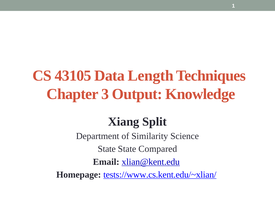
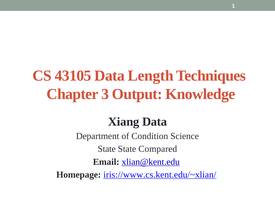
Xiang Split: Split -> Data (155, 122)
Similarity: Similarity -> Condition (150, 136)
tests://www.cs.kent.edu/~xlian/: tests://www.cs.kent.edu/~xlian/ -> iris://www.cs.kent.edu/~xlian/ (160, 175)
